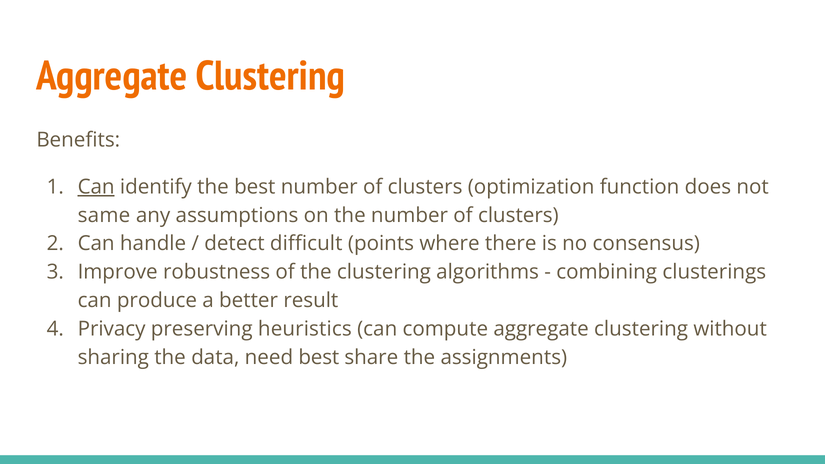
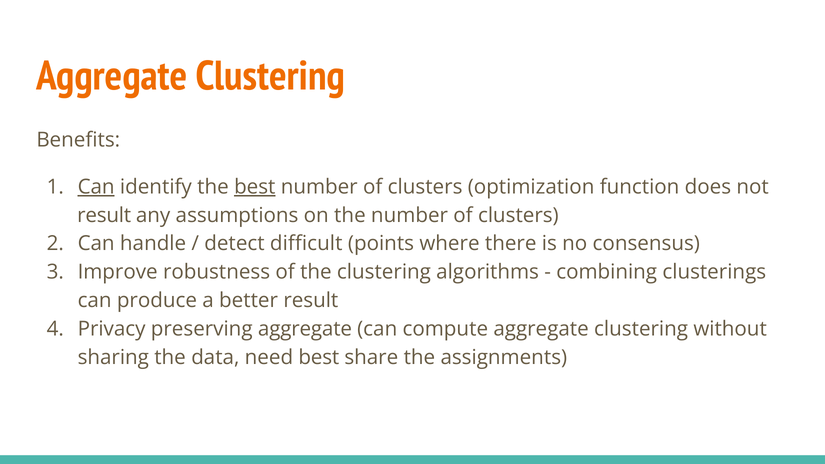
best underline: none -> present (255, 187)
same: same -> result (104, 215)
preserving heuristics: heuristics -> aggregate (305, 329)
